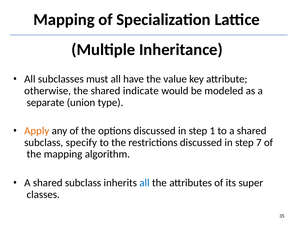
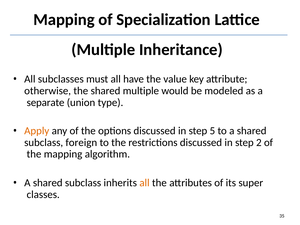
shared indicate: indicate -> multiple (141, 91)
1: 1 -> 5 (212, 131)
specify: specify -> foreign (81, 142)
7: 7 -> 2 (259, 142)
all colour: blue -> orange (144, 183)
